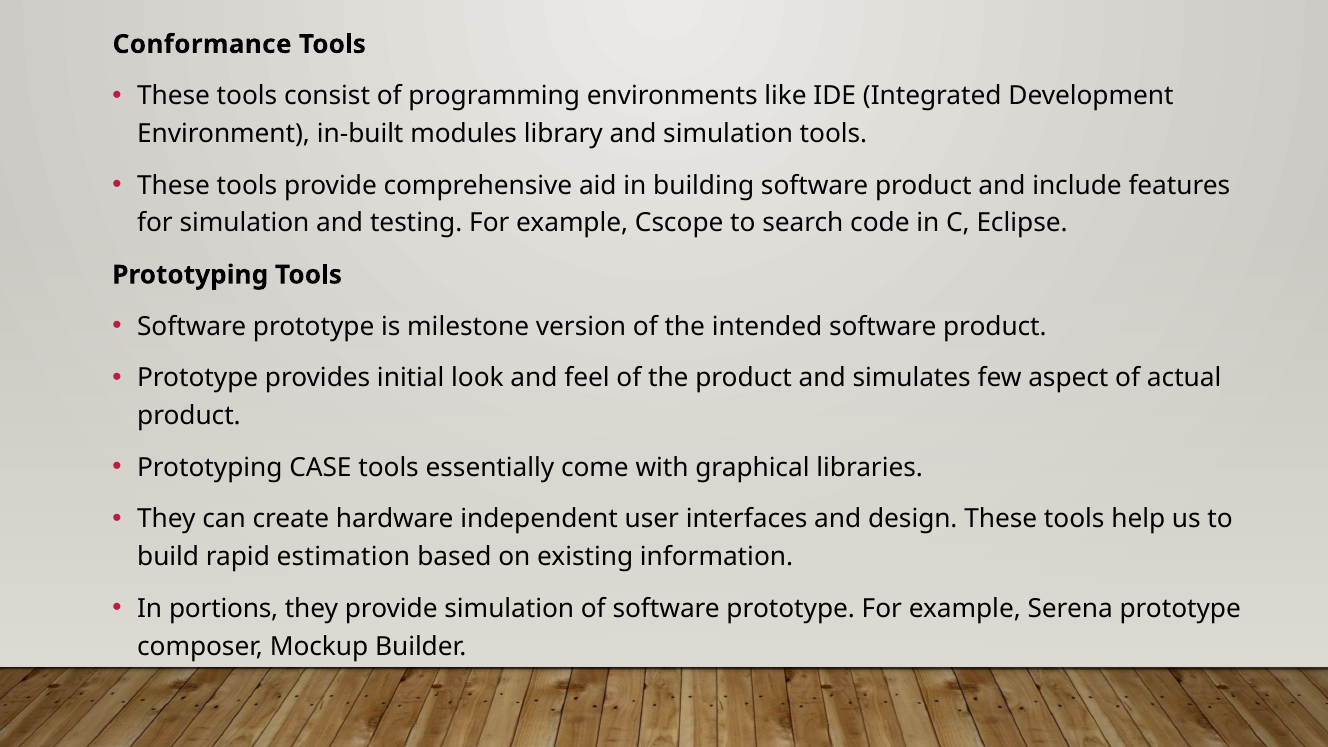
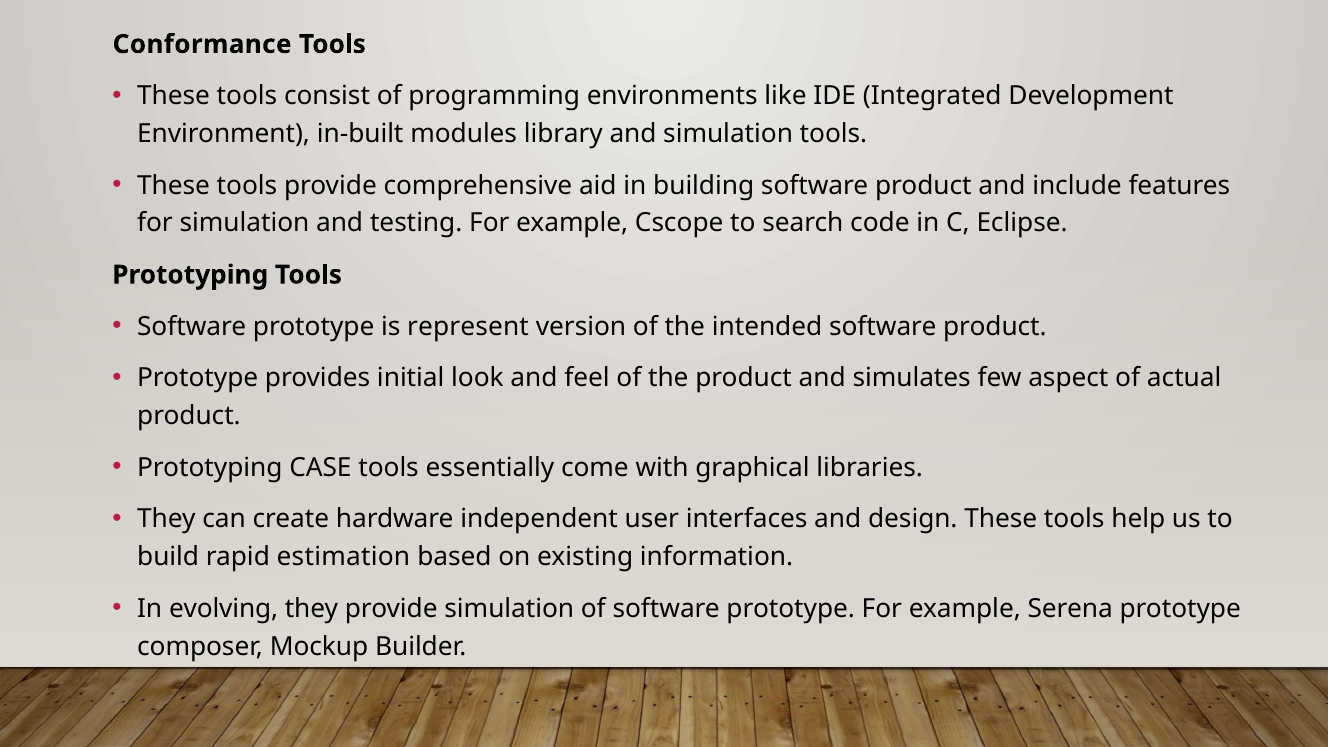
milestone: milestone -> represent (468, 326)
portions: portions -> evolving (224, 609)
